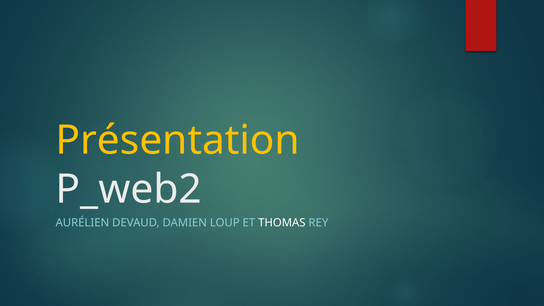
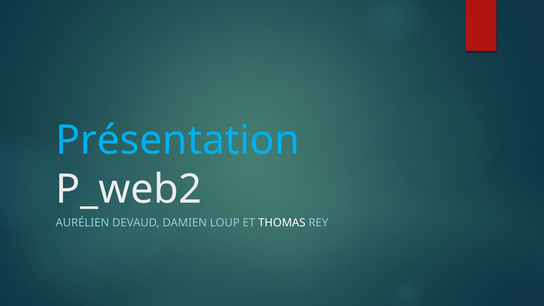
Présentation colour: yellow -> light blue (178, 141)
